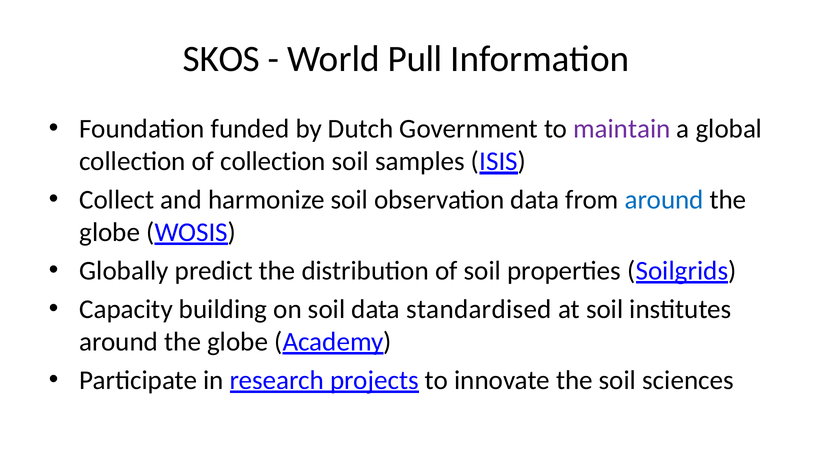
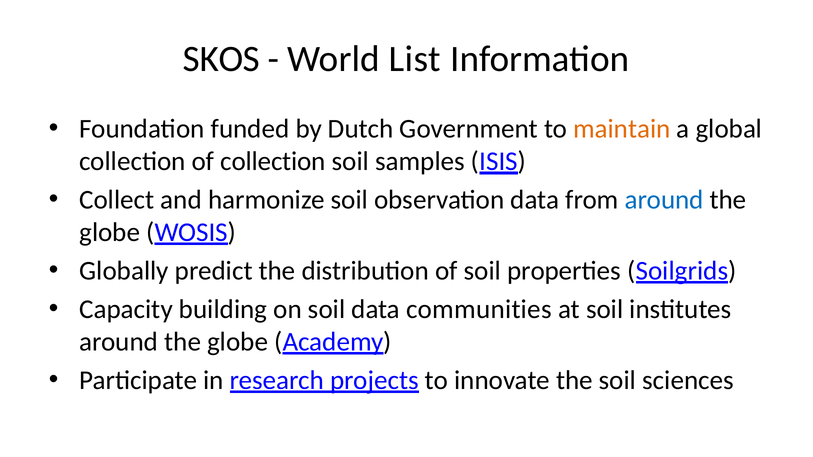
Pull: Pull -> List (415, 59)
maintain colour: purple -> orange (622, 129)
standardised: standardised -> communities (479, 309)
